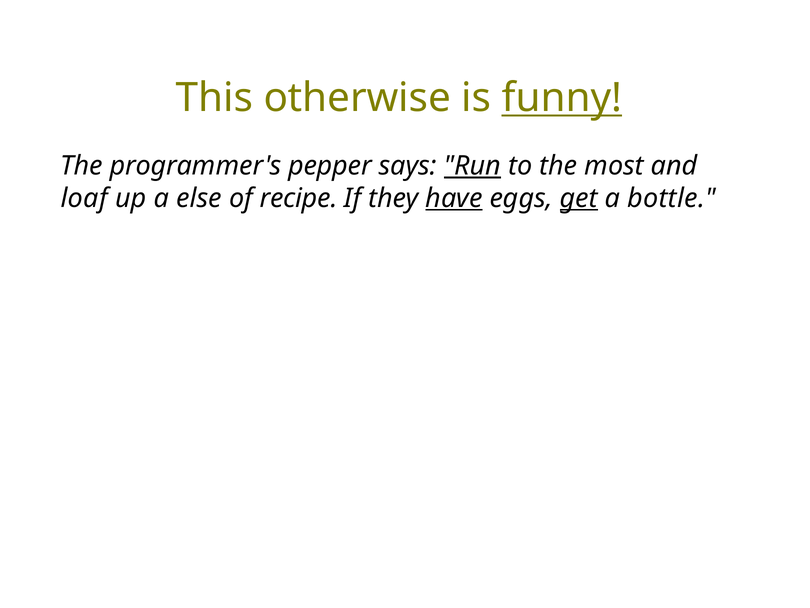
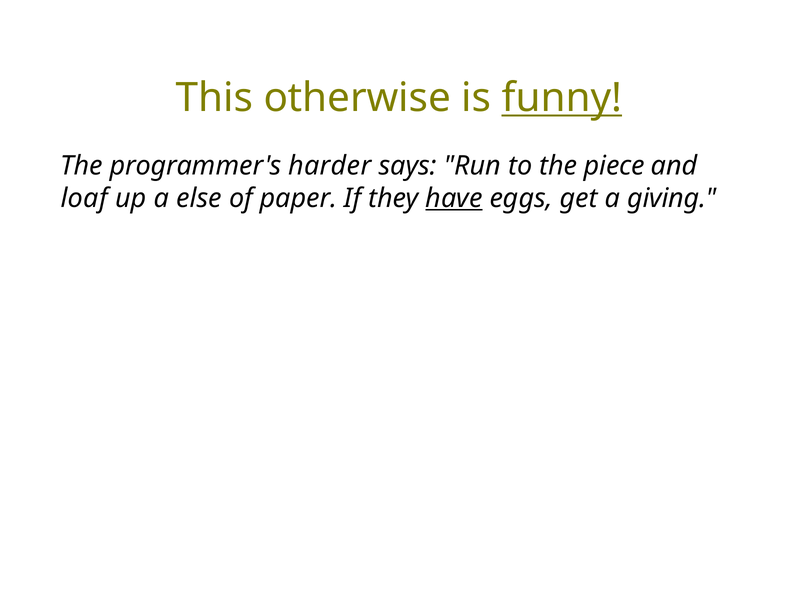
pepper: pepper -> harder (330, 166)
Run underline: present -> none (472, 166)
most: most -> piece (614, 166)
recipe: recipe -> paper (298, 198)
get underline: present -> none (579, 198)
bottle: bottle -> giving (672, 198)
